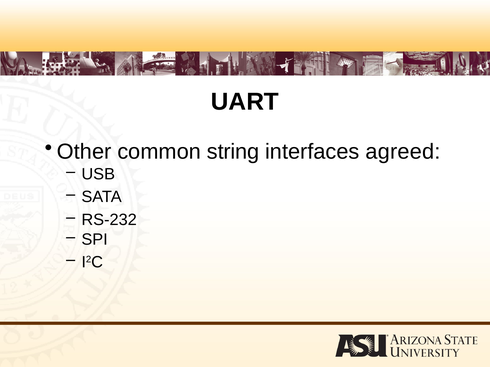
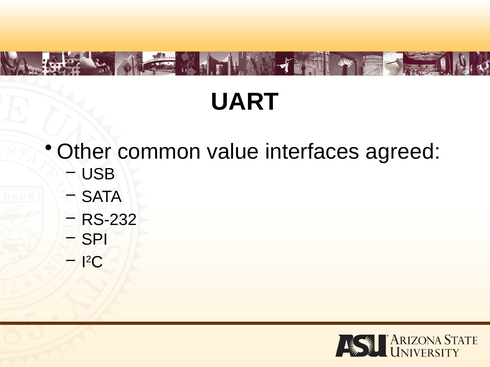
string: string -> value (233, 152)
